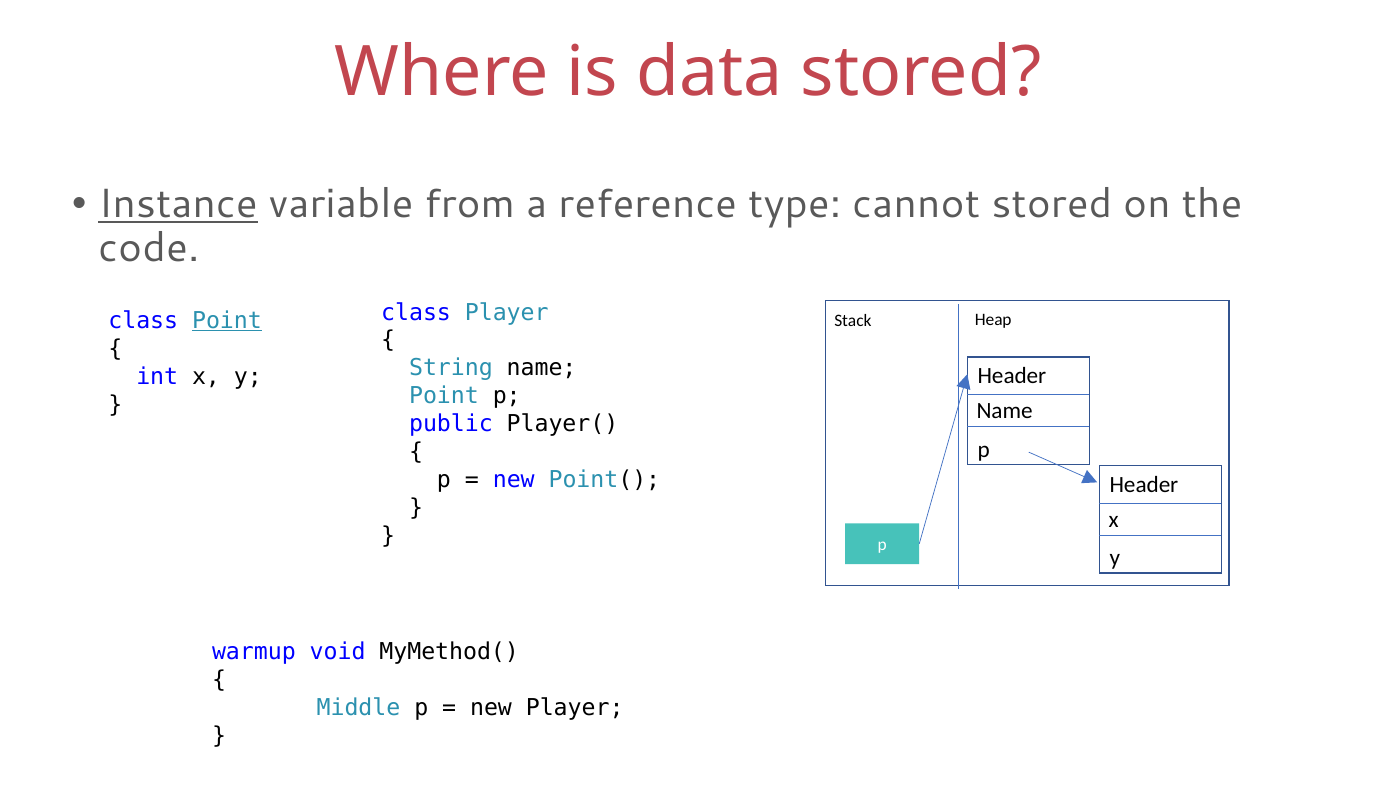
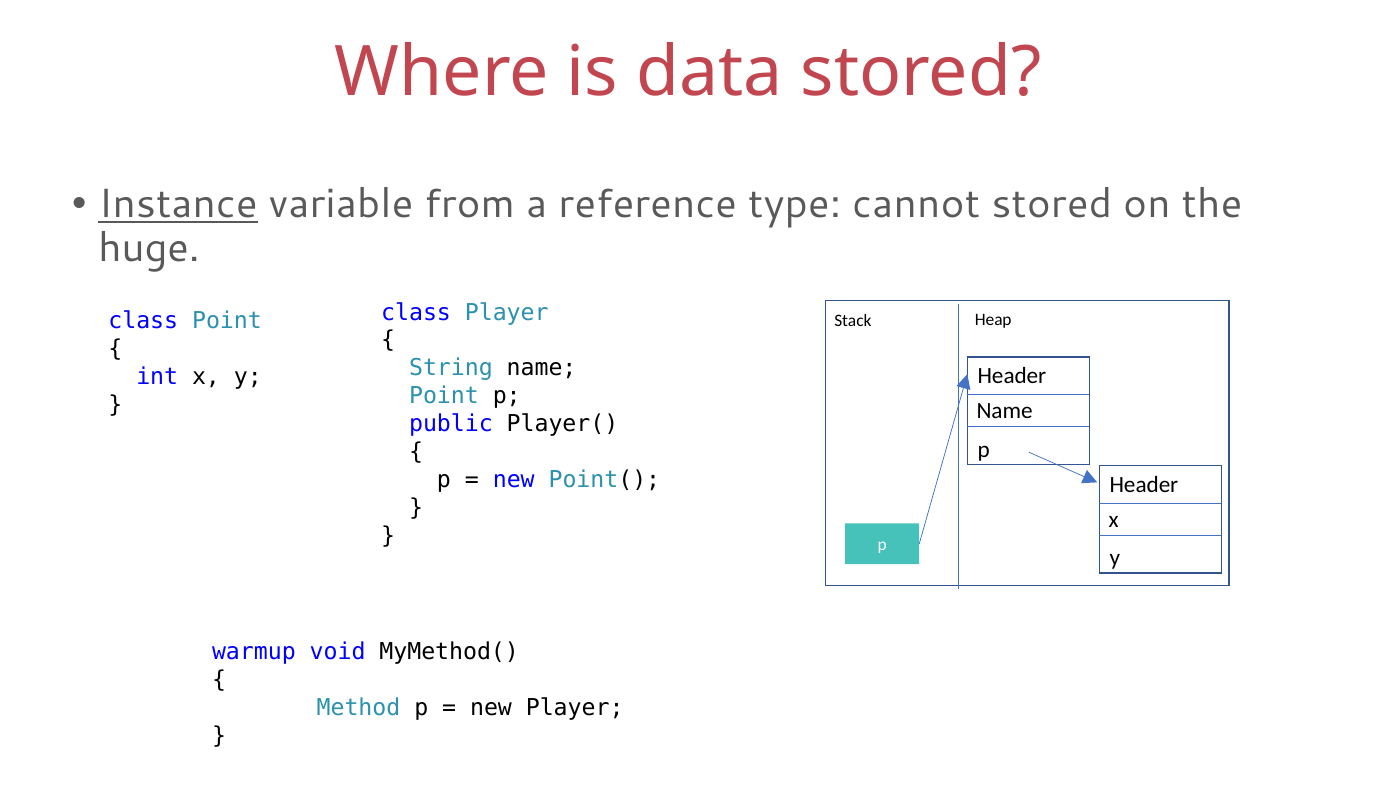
code: code -> huge (149, 248)
Point underline: present -> none (227, 321)
Middle: Middle -> Method (358, 707)
